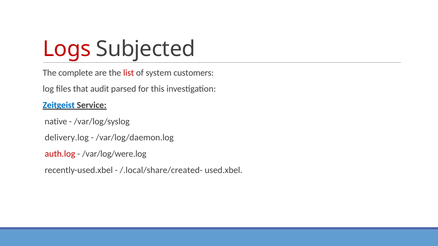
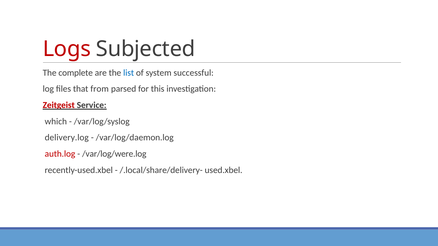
list colour: red -> blue (129, 73)
customers: customers -> successful (194, 73)
audit: audit -> from (100, 89)
Zeitgeist colour: blue -> red (59, 105)
native: native -> which (56, 122)
/.local/share/created-: /.local/share/created- -> /.local/share/delivery- (161, 170)
